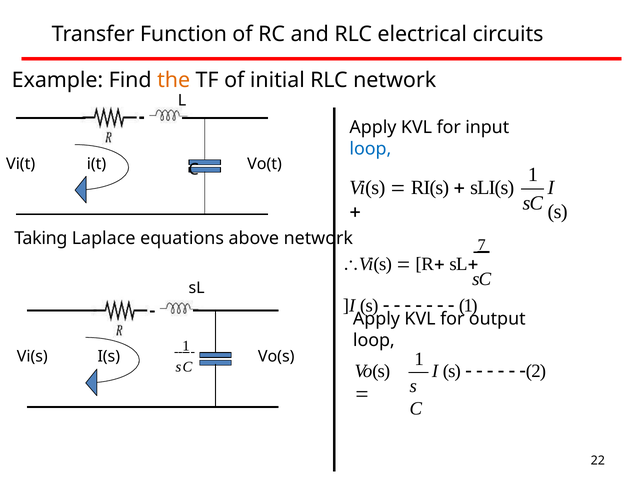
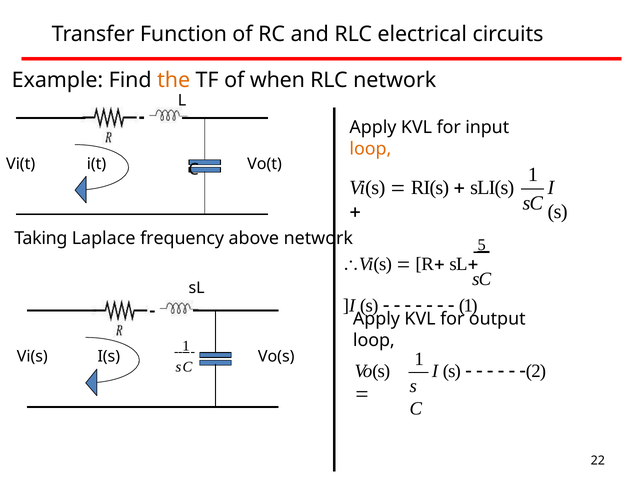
initial: initial -> when (277, 80)
loop colour: blue -> orange (370, 149)
equations: equations -> frequency (182, 238)
7: 7 -> 5 (482, 245)
